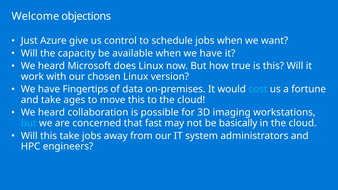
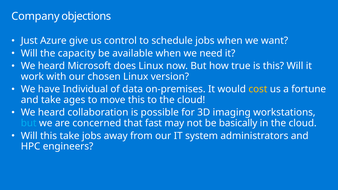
Welcome: Welcome -> Company (35, 16)
when we have: have -> need (211, 53)
Fingertips: Fingertips -> Individual (85, 89)
cost colour: light blue -> yellow (258, 89)
